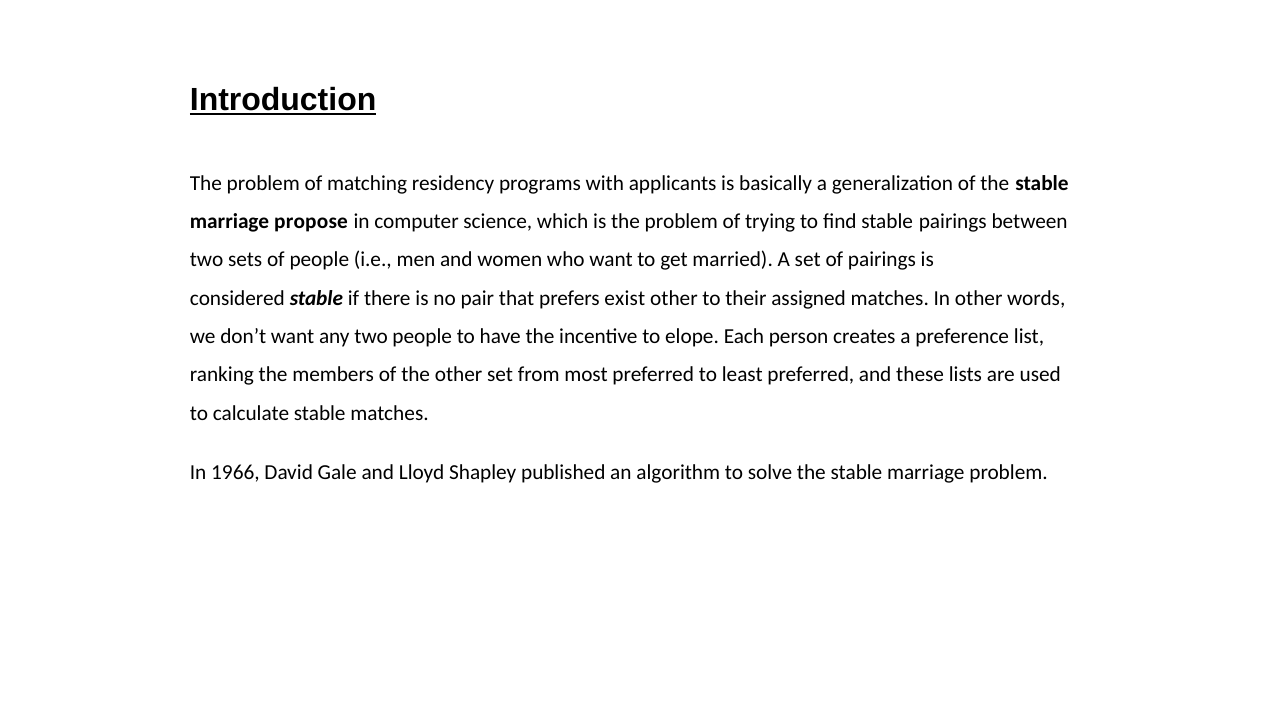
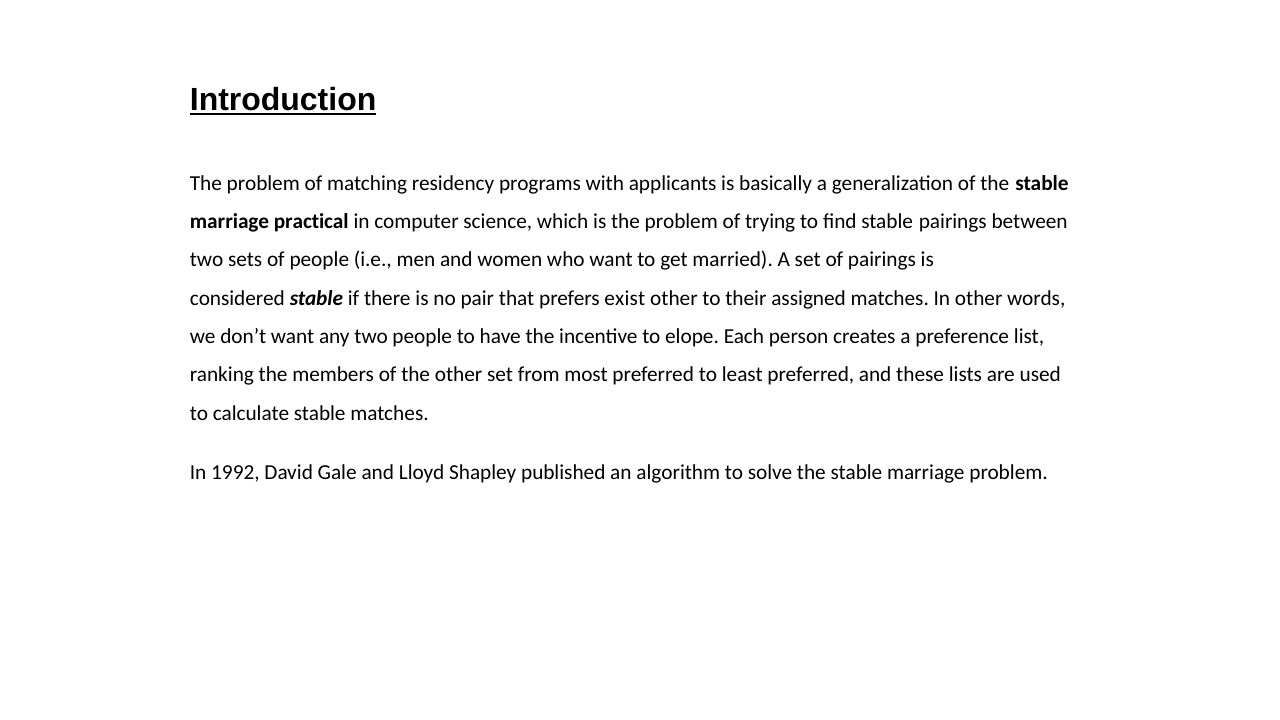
propose: propose -> practical (311, 221)
1966: 1966 -> 1992 (235, 472)
